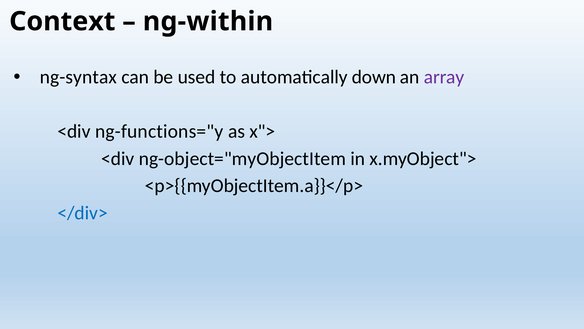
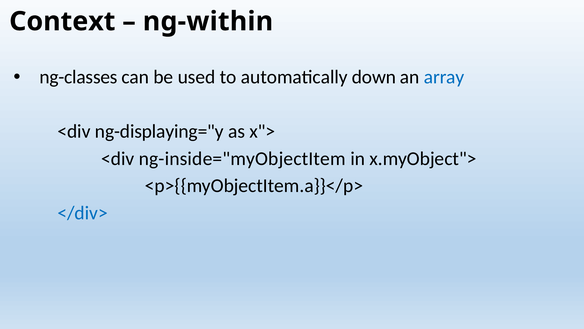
ng-syntax: ng-syntax -> ng-classes (79, 77)
array colour: purple -> blue (444, 77)
ng-functions="y: ng-functions="y -> ng-displaying="y (159, 131)
ng-object="myObjectItem: ng-object="myObjectItem -> ng-inside="myObjectItem (242, 158)
